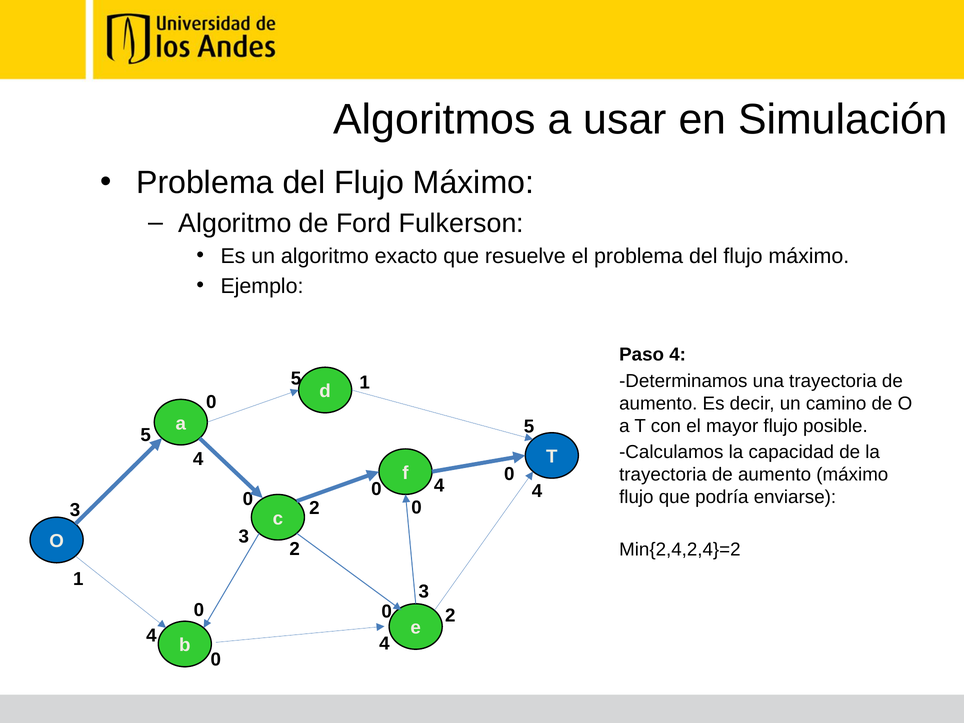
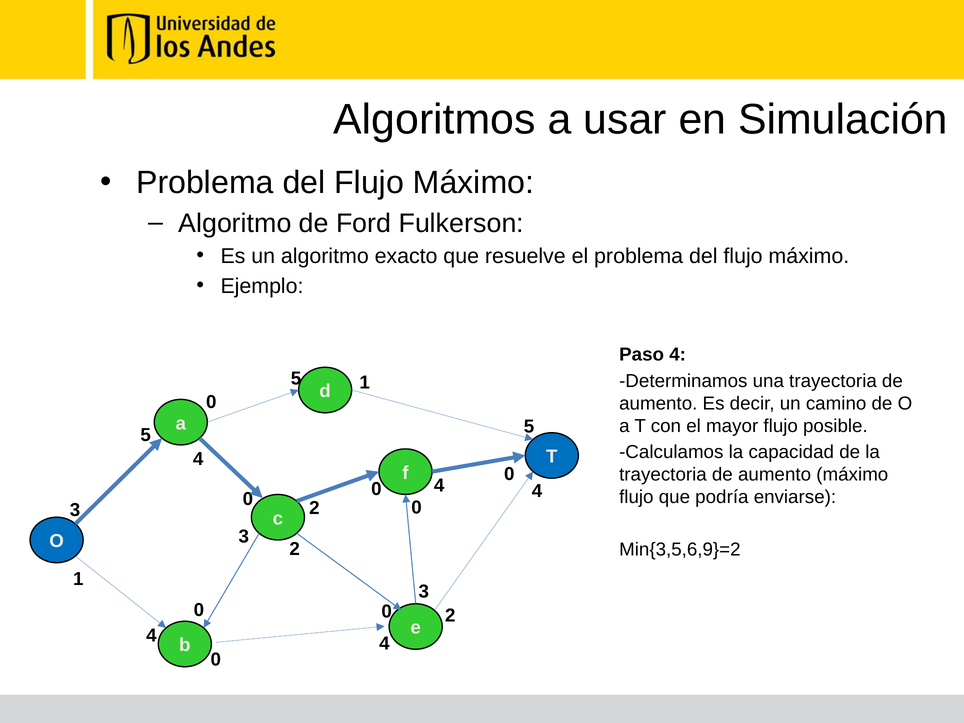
Min{2,4,2,4}=2: Min{2,4,2,4}=2 -> Min{3,5,6,9}=2 (680, 550)
